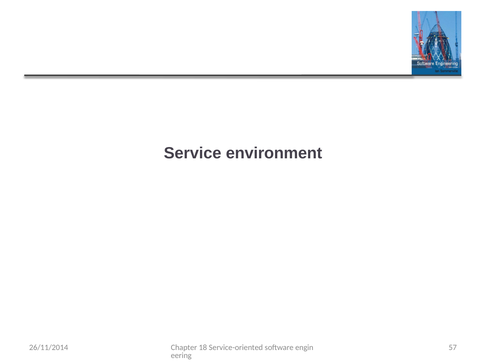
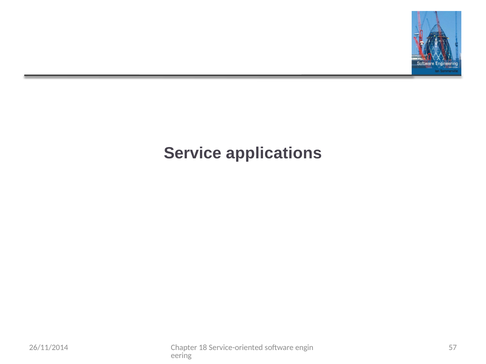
environment: environment -> applications (274, 153)
